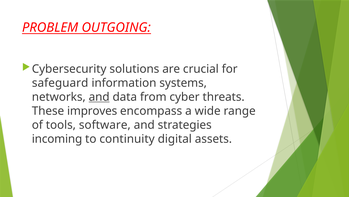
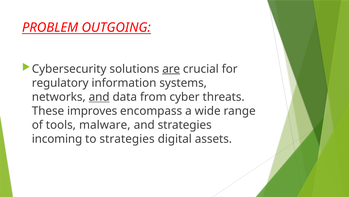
are underline: none -> present (171, 69)
safeguard: safeguard -> regulatory (60, 83)
software: software -> malware (105, 125)
to continuity: continuity -> strategies (127, 139)
